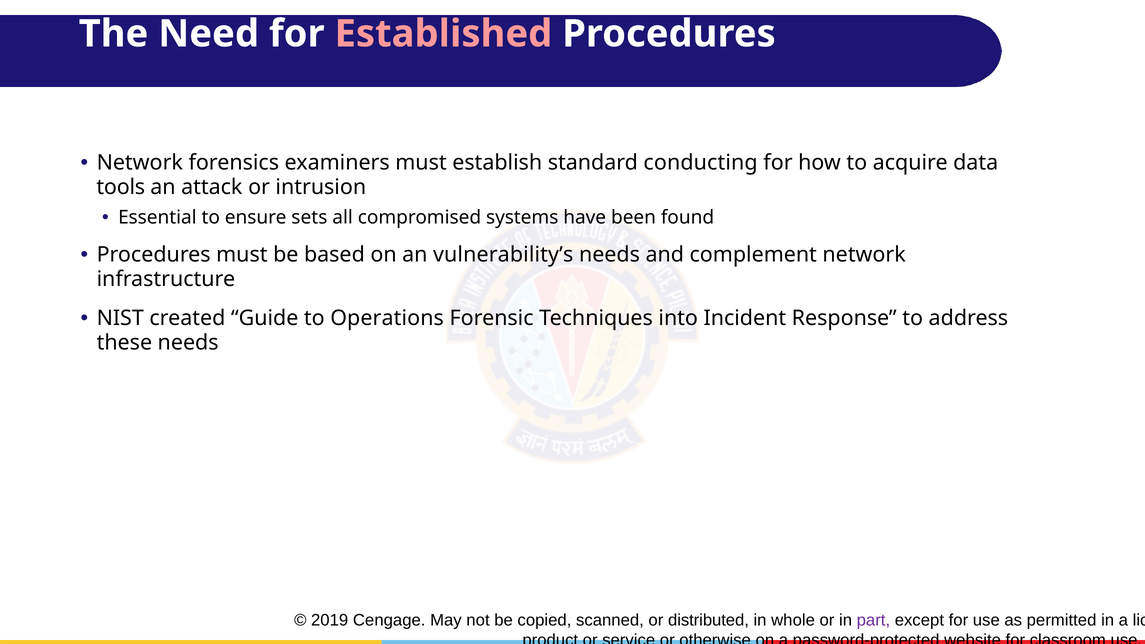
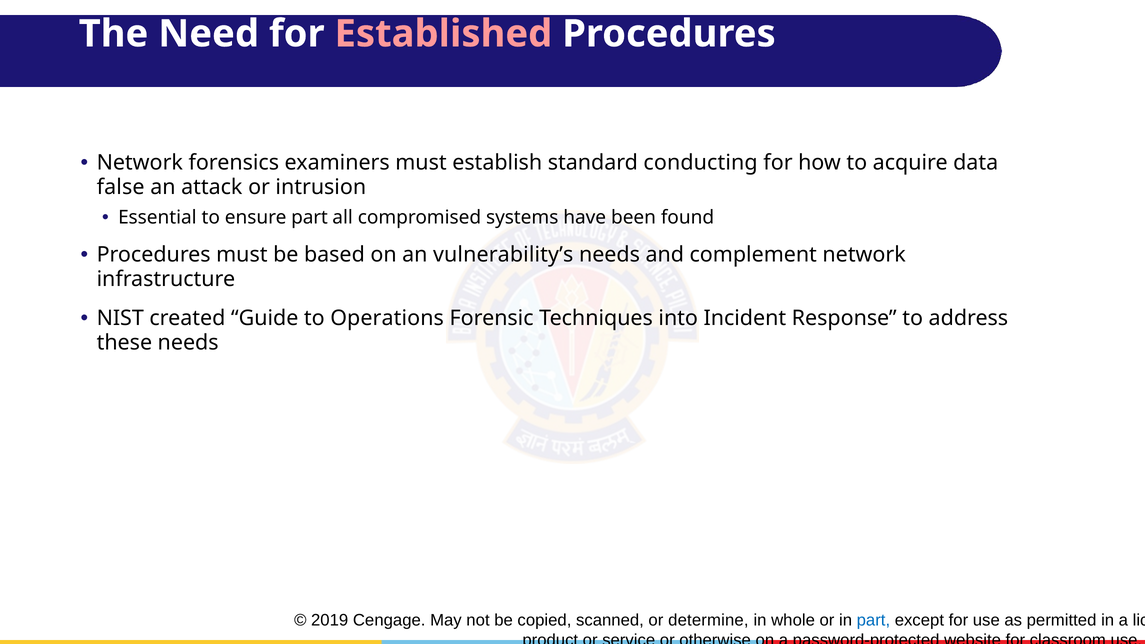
tools: tools -> false (121, 187)
ensure sets: sets -> part (310, 218)
or distributed: distributed -> determine (708, 620)
part colour: purple -> blue (873, 620)
